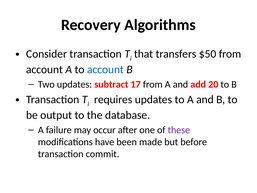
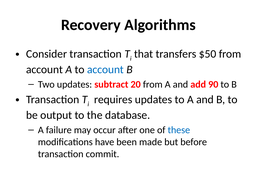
17: 17 -> 20 (136, 84)
20: 20 -> 90 (213, 84)
these colour: purple -> blue (179, 130)
